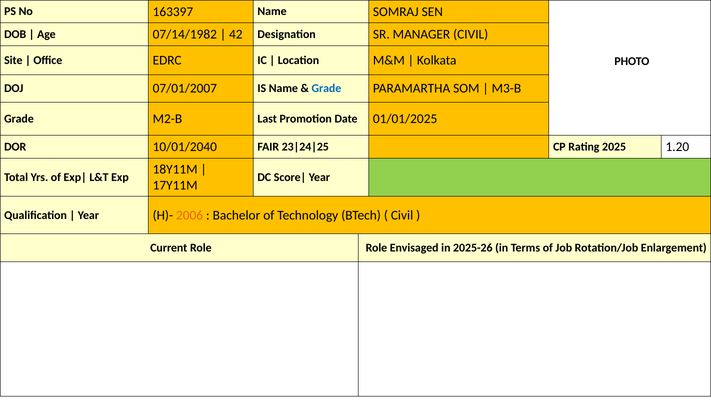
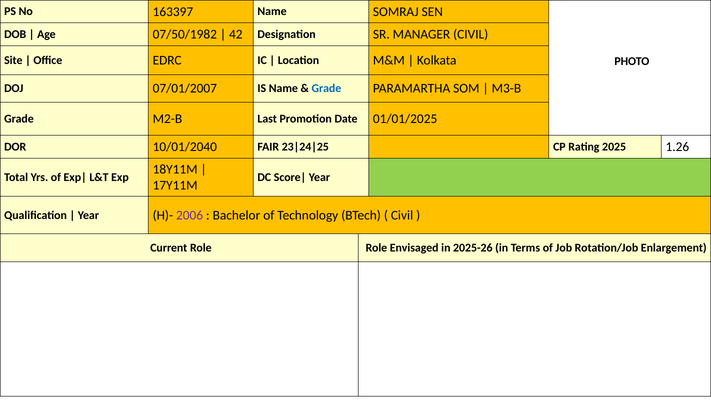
07/14/1982: 07/14/1982 -> 07/50/1982 (185, 34)
1.20: 1.20 -> 1.26 (677, 147)
2006 colour: orange -> purple (190, 215)
